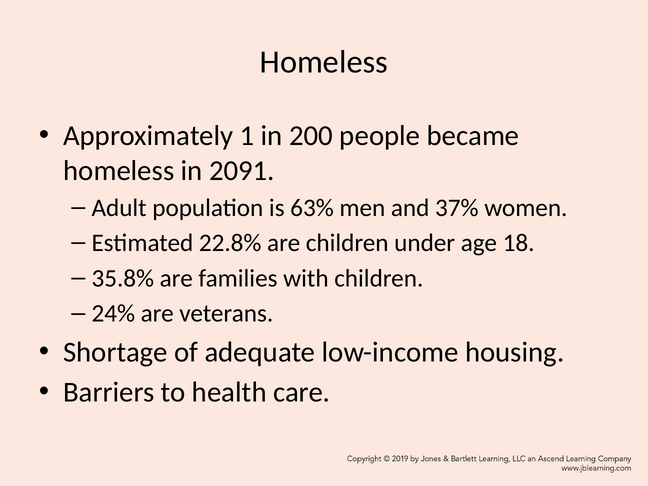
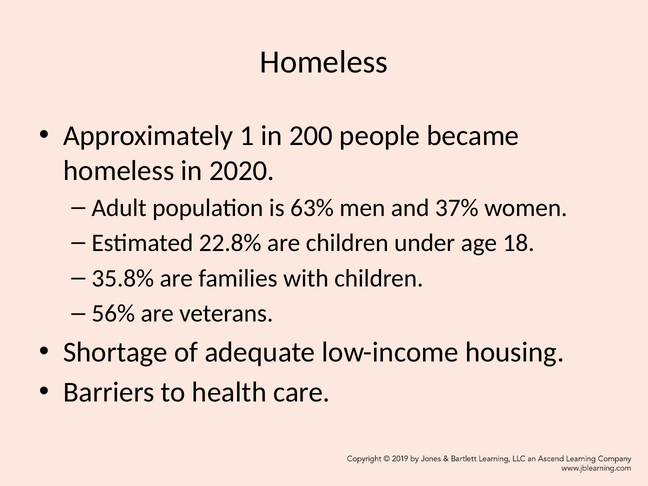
2091: 2091 -> 2020 (242, 171)
24%: 24% -> 56% (113, 314)
